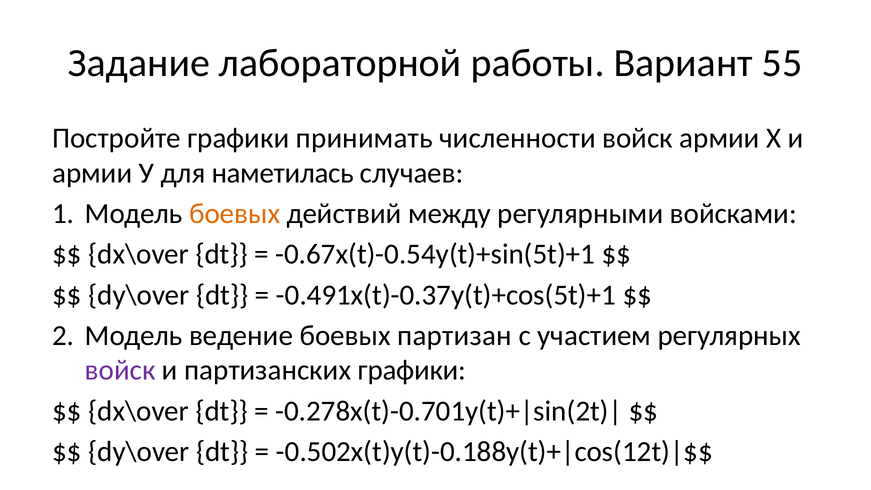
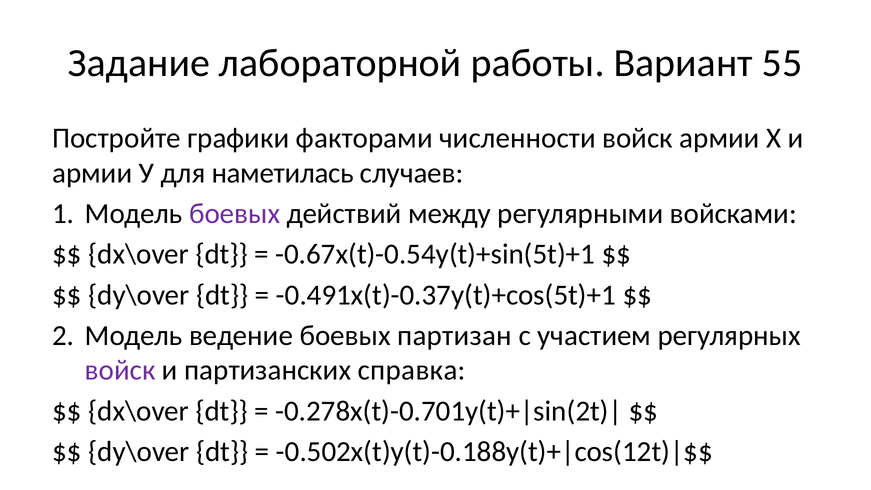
принимать: принимать -> факторами (364, 138)
боевых colour: orange -> purple (235, 214)
партизанских графики: графики -> справка (412, 370)
